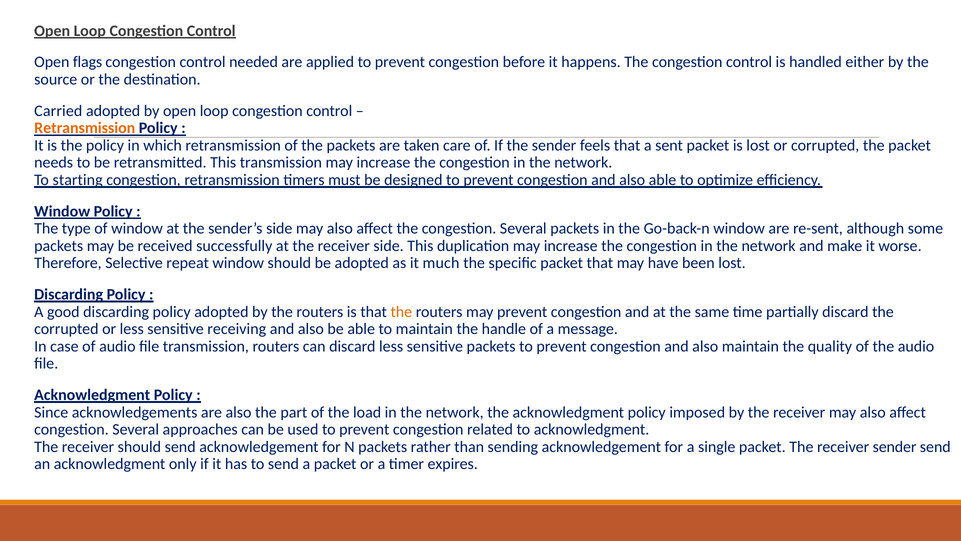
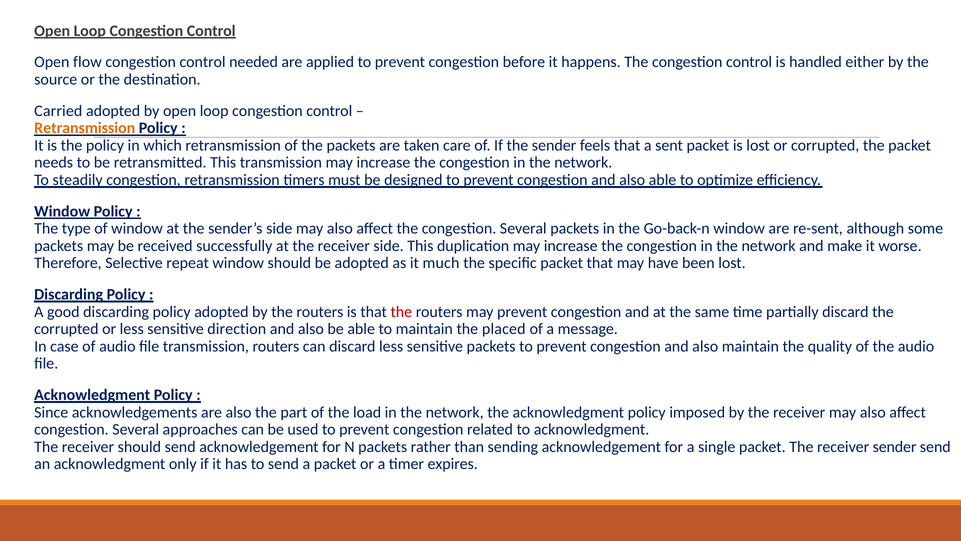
flags: flags -> flow (87, 62)
starting: starting -> steadily (78, 180)
the colour: orange -> red (401, 312)
receiving: receiving -> direction (237, 329)
handle: handle -> placed (504, 329)
